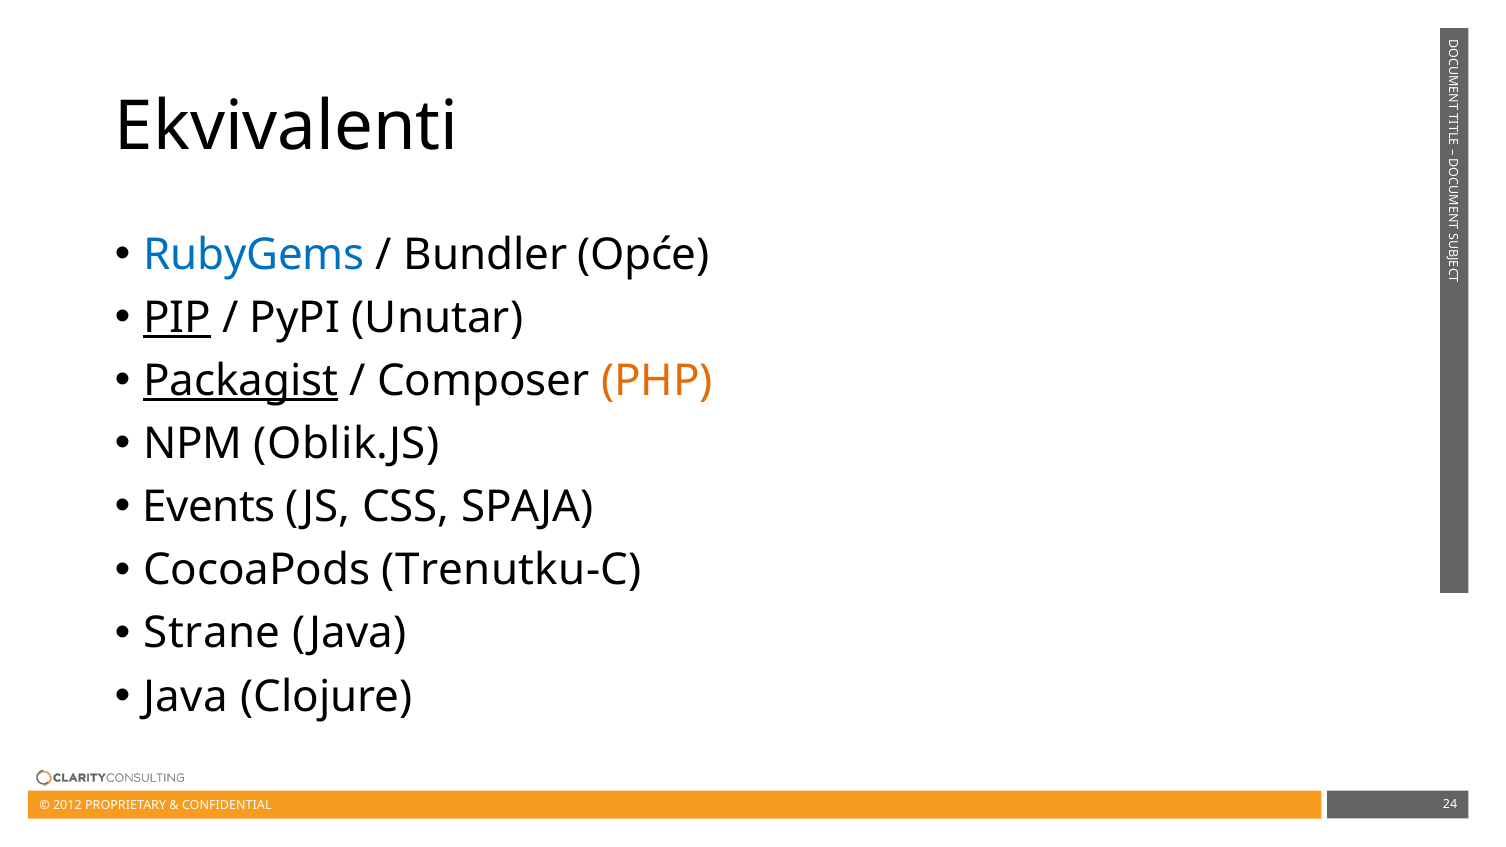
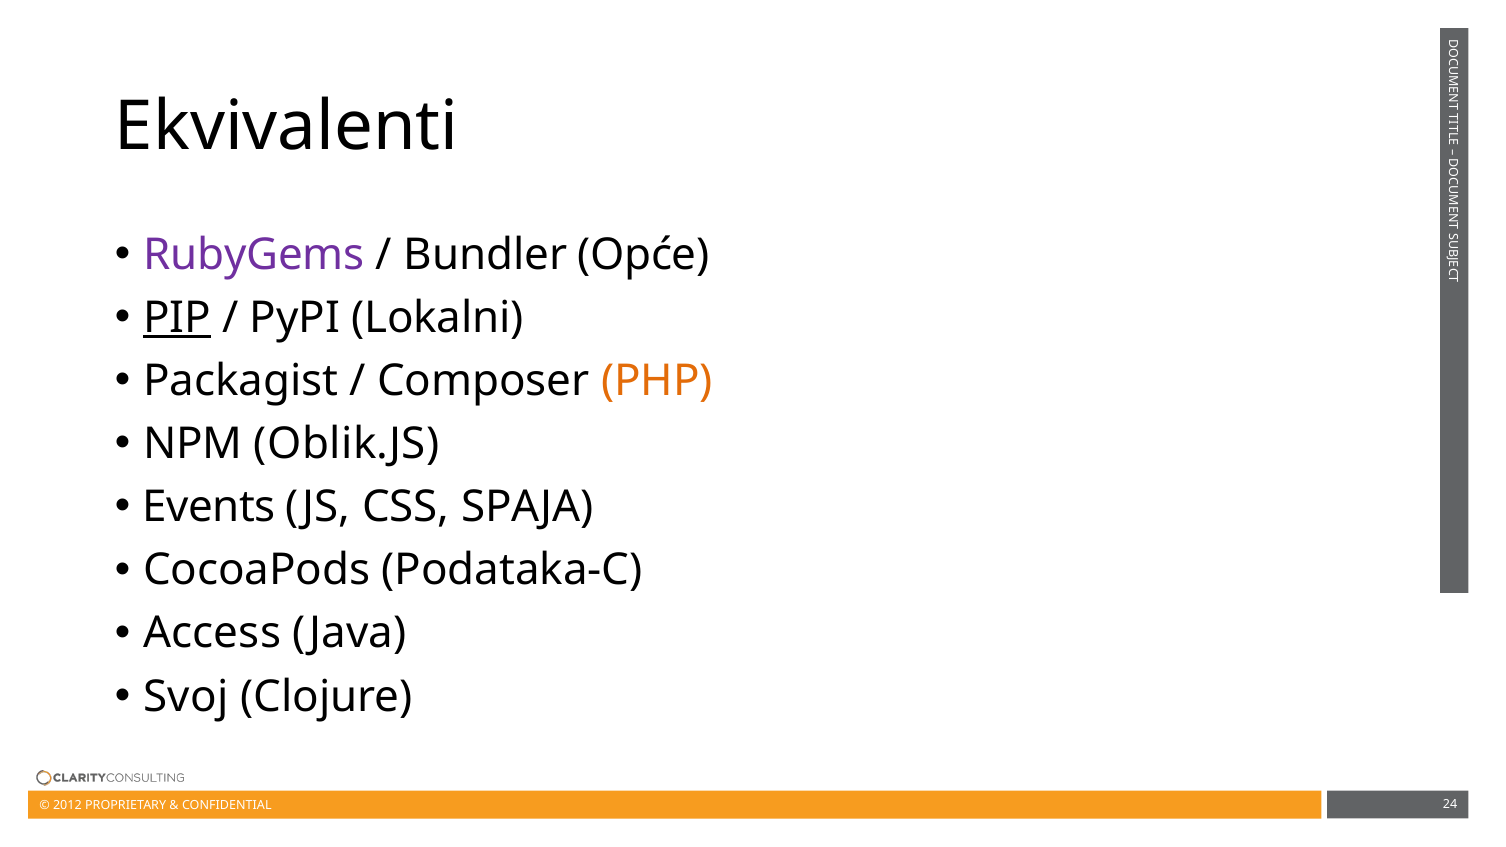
RubyGems colour: blue -> purple (254, 255)
Unutar: Unutar -> Lokalni (438, 318)
Packagist underline: present -> none (241, 381)
Trenutku-C: Trenutku-C -> Podataka-C (512, 570)
Strane: Strane -> Access (212, 633)
Java: Java -> Svoj (186, 697)
